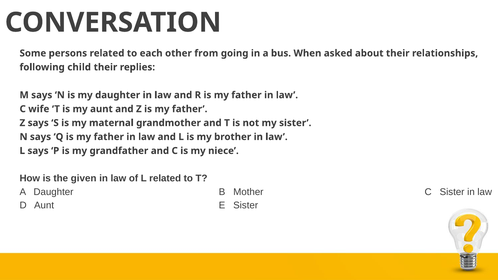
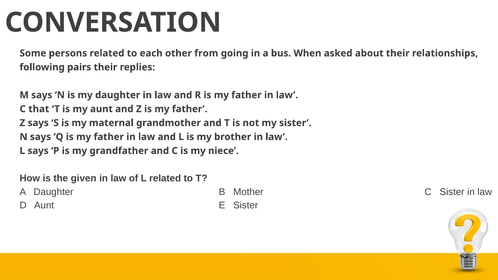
child: child -> pairs (79, 67)
wife: wife -> that (39, 109)
